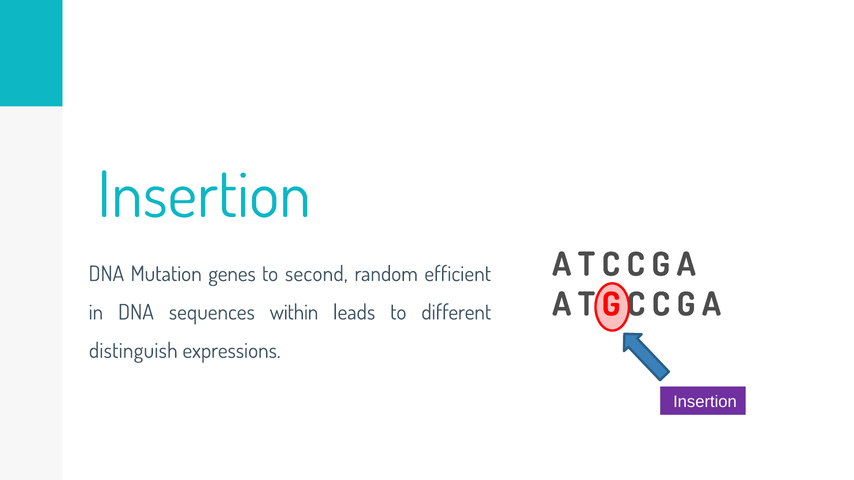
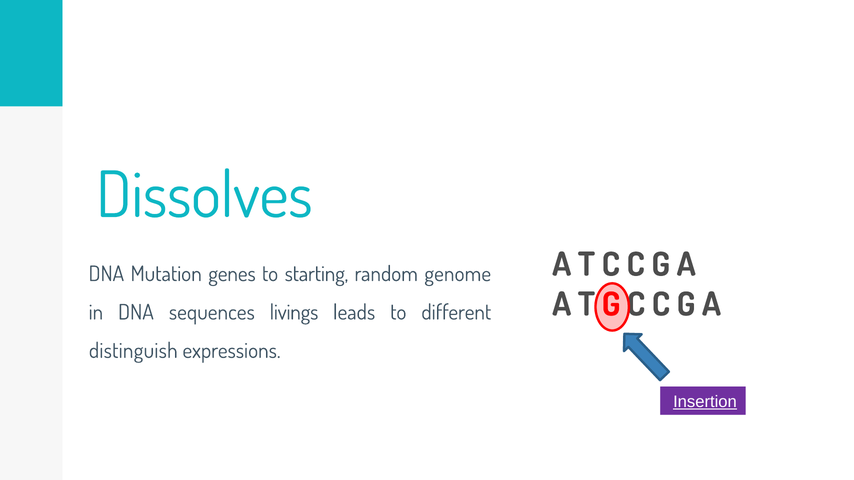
Insertion: Insertion -> Dissolves (204, 196)
second: second -> starting (316, 274)
efficient: efficient -> genome (458, 274)
within: within -> livings (294, 313)
Insertion underline: none -> present (705, 402)
